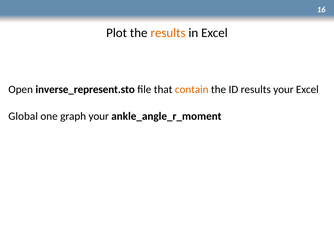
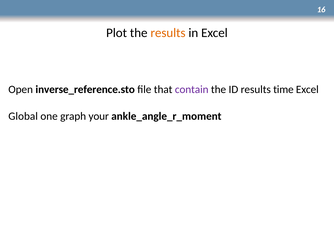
inverse_represent.sto: inverse_represent.sto -> inverse_reference.sto (85, 90)
contain colour: orange -> purple (192, 90)
results your: your -> time (283, 90)
